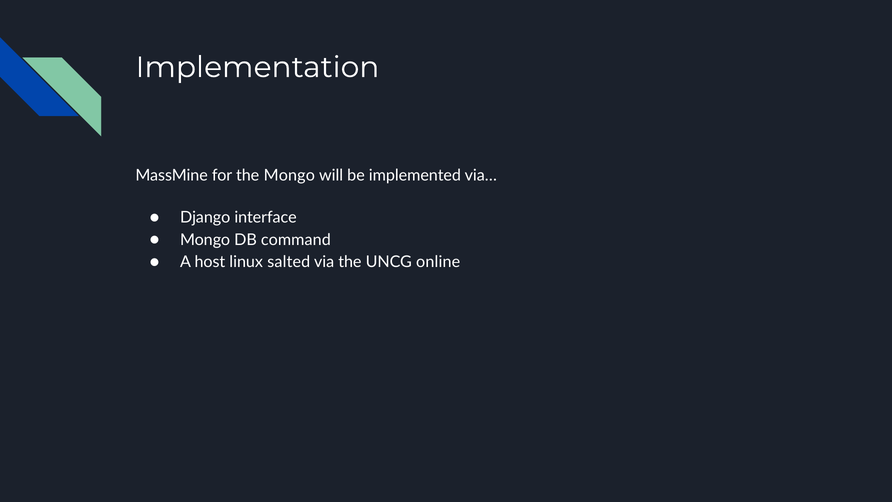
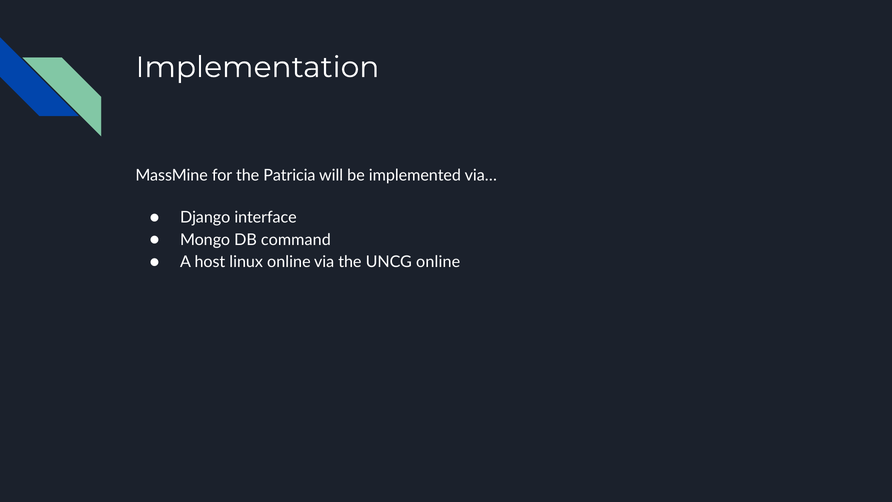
the Mongo: Mongo -> Patricia (289, 176)
linux salted: salted -> online (289, 262)
